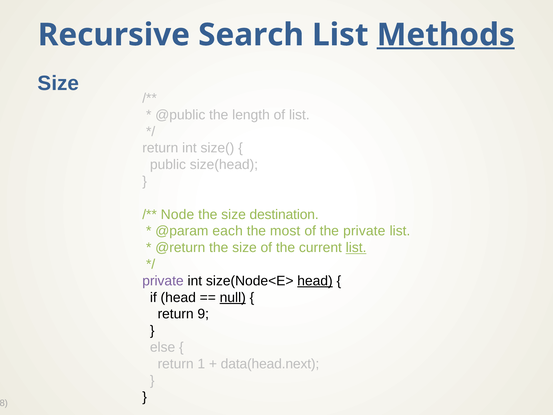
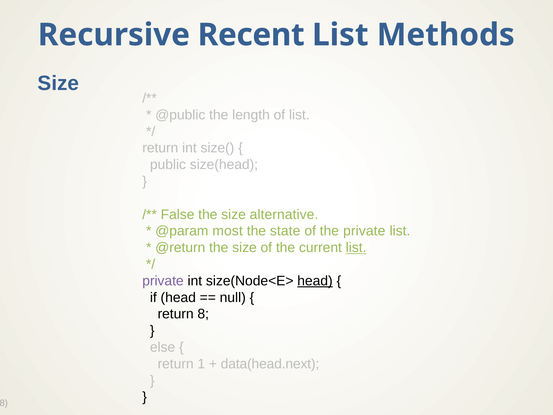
Search: Search -> Recent (251, 35)
Methods underline: present -> none (446, 35)
Node: Node -> False (178, 214)
destination: destination -> alternative (284, 214)
each: each -> most (228, 231)
most: most -> state (285, 231)
null underline: present -> none (233, 297)
return 9: 9 -> 8 (203, 314)
